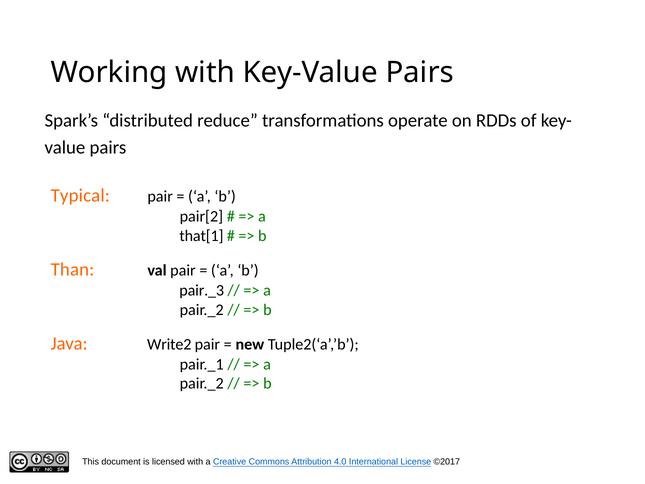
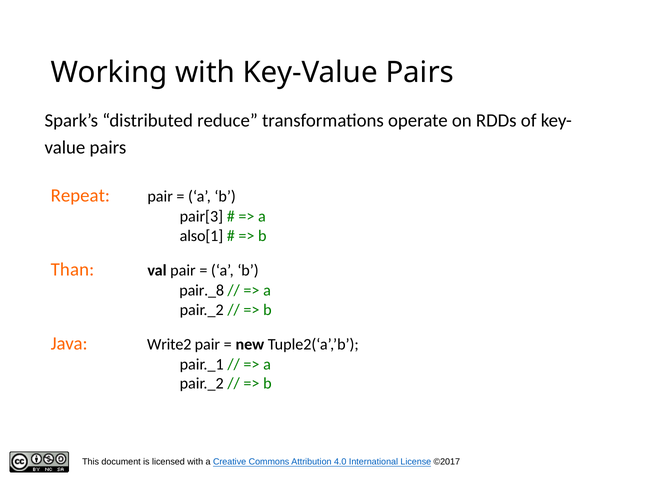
Typical: Typical -> Repeat (80, 196)
pair[2: pair[2 -> pair[3 (201, 216)
that[1: that[1 -> also[1 (201, 236)
pair._3: pair._3 -> pair._8 (202, 290)
